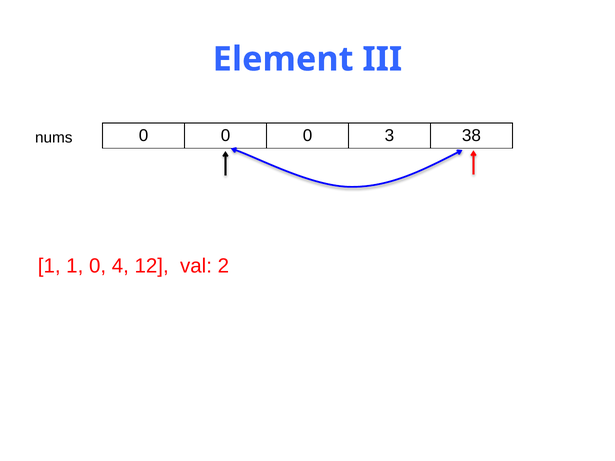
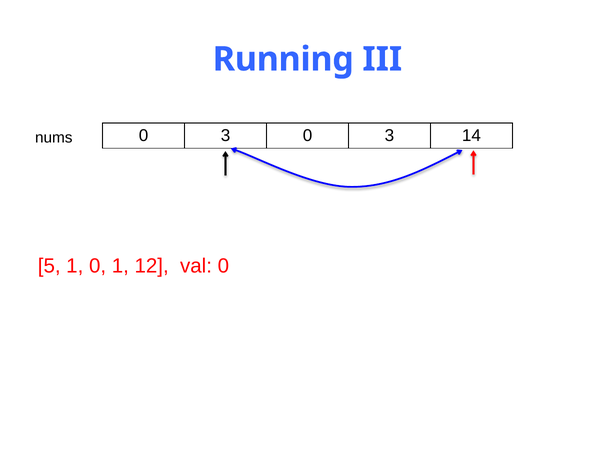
Element: Element -> Running (283, 59)
0: 0 -> 3 (226, 136)
38: 38 -> 14 (471, 136)
1: 1 -> 5 (49, 266)
0 4: 4 -> 1 (120, 266)
val 2: 2 -> 0 (223, 266)
